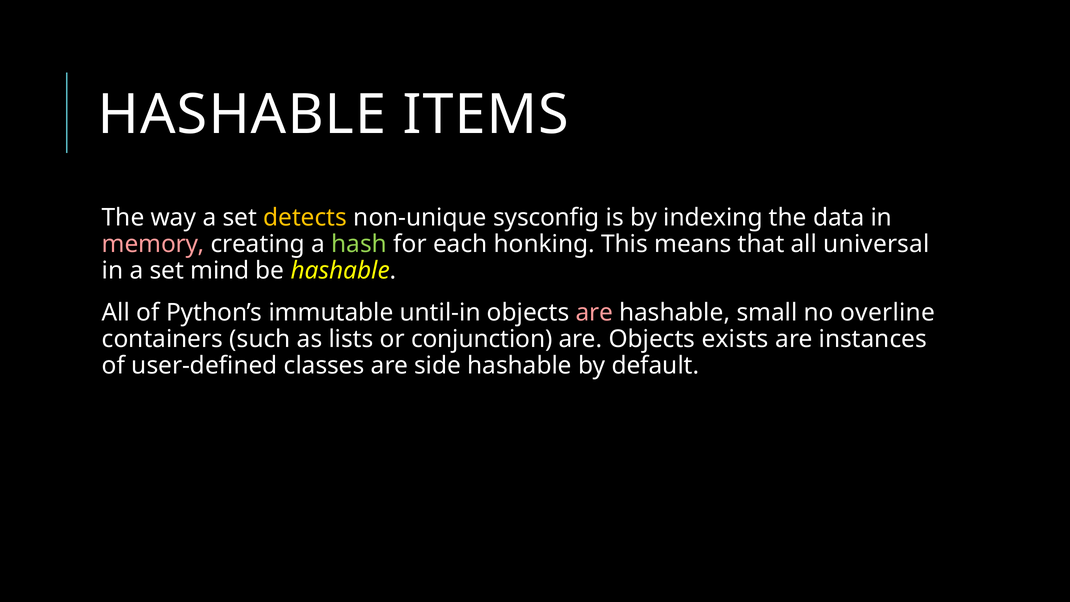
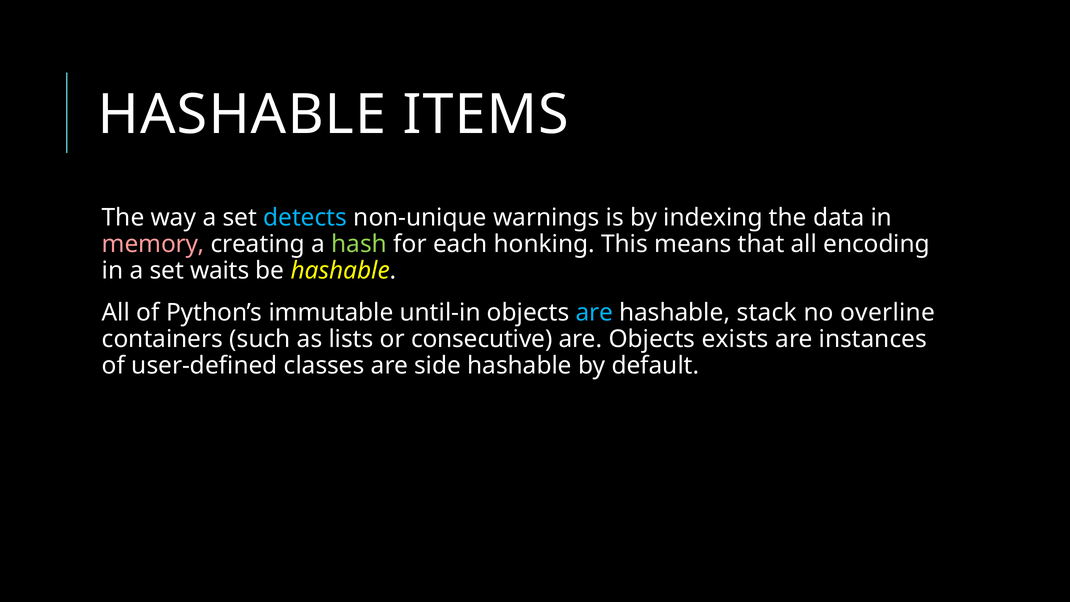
detects colour: yellow -> light blue (305, 218)
sysconfig: sysconfig -> warnings (546, 218)
universal: universal -> encoding (877, 244)
mind: mind -> waits (220, 271)
are colour: pink -> light blue (594, 313)
small: small -> stack (767, 313)
conjunction: conjunction -> consecutive (482, 339)
